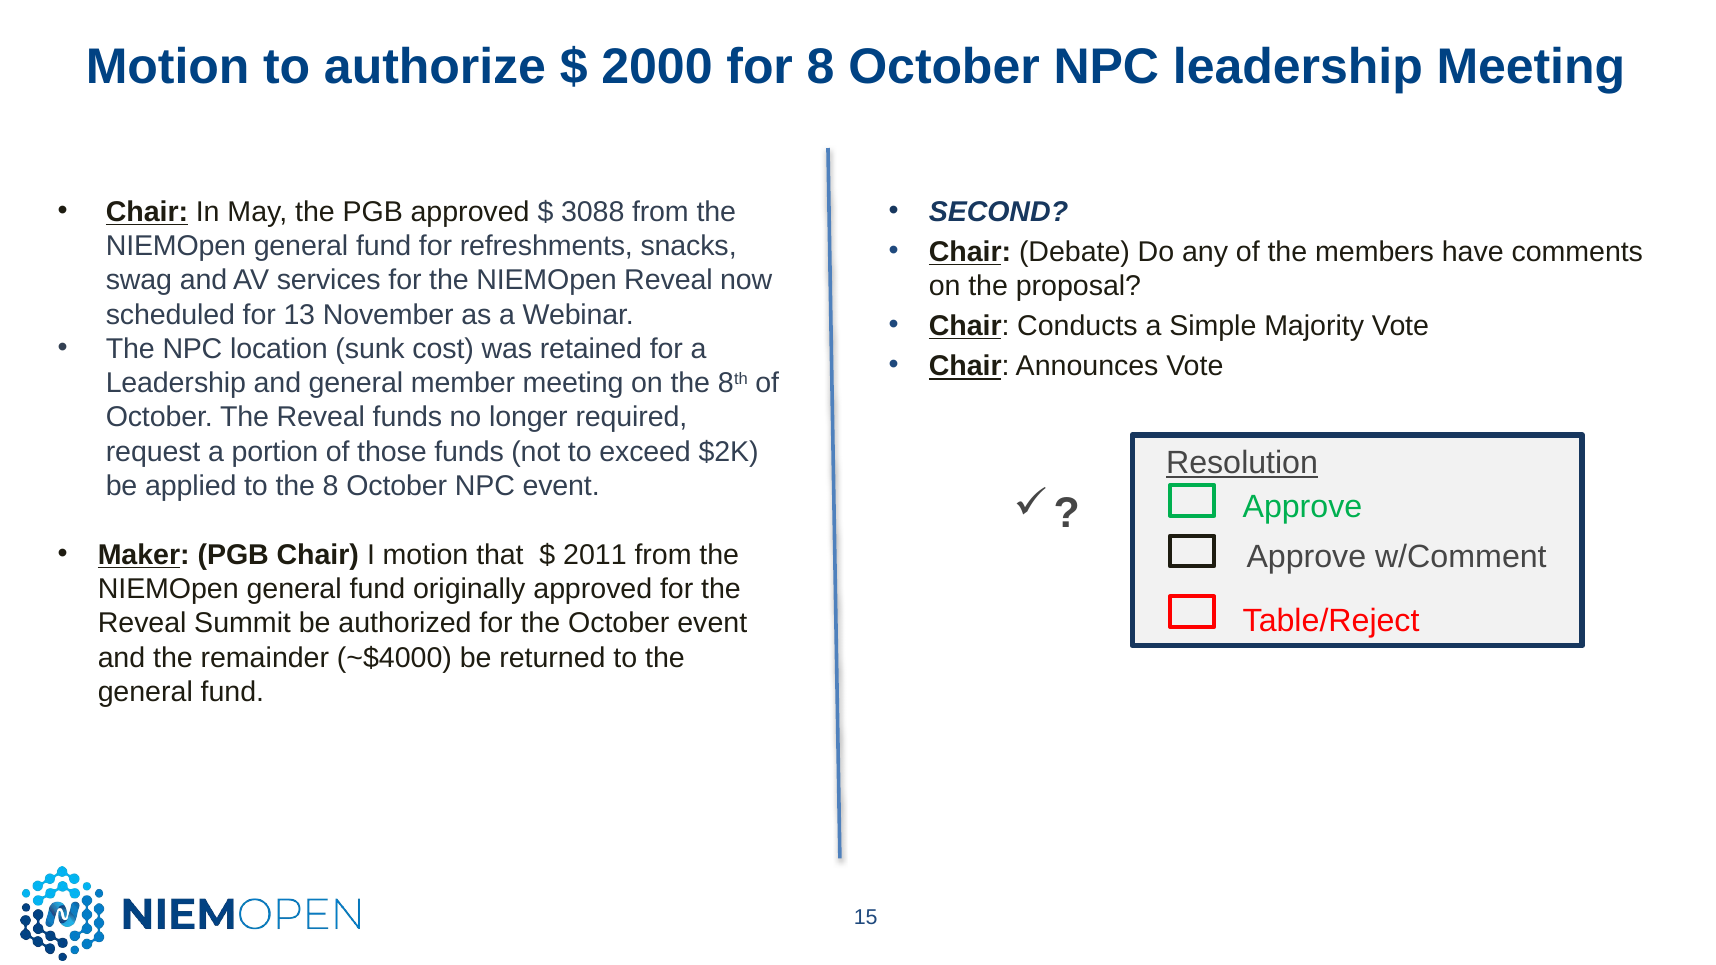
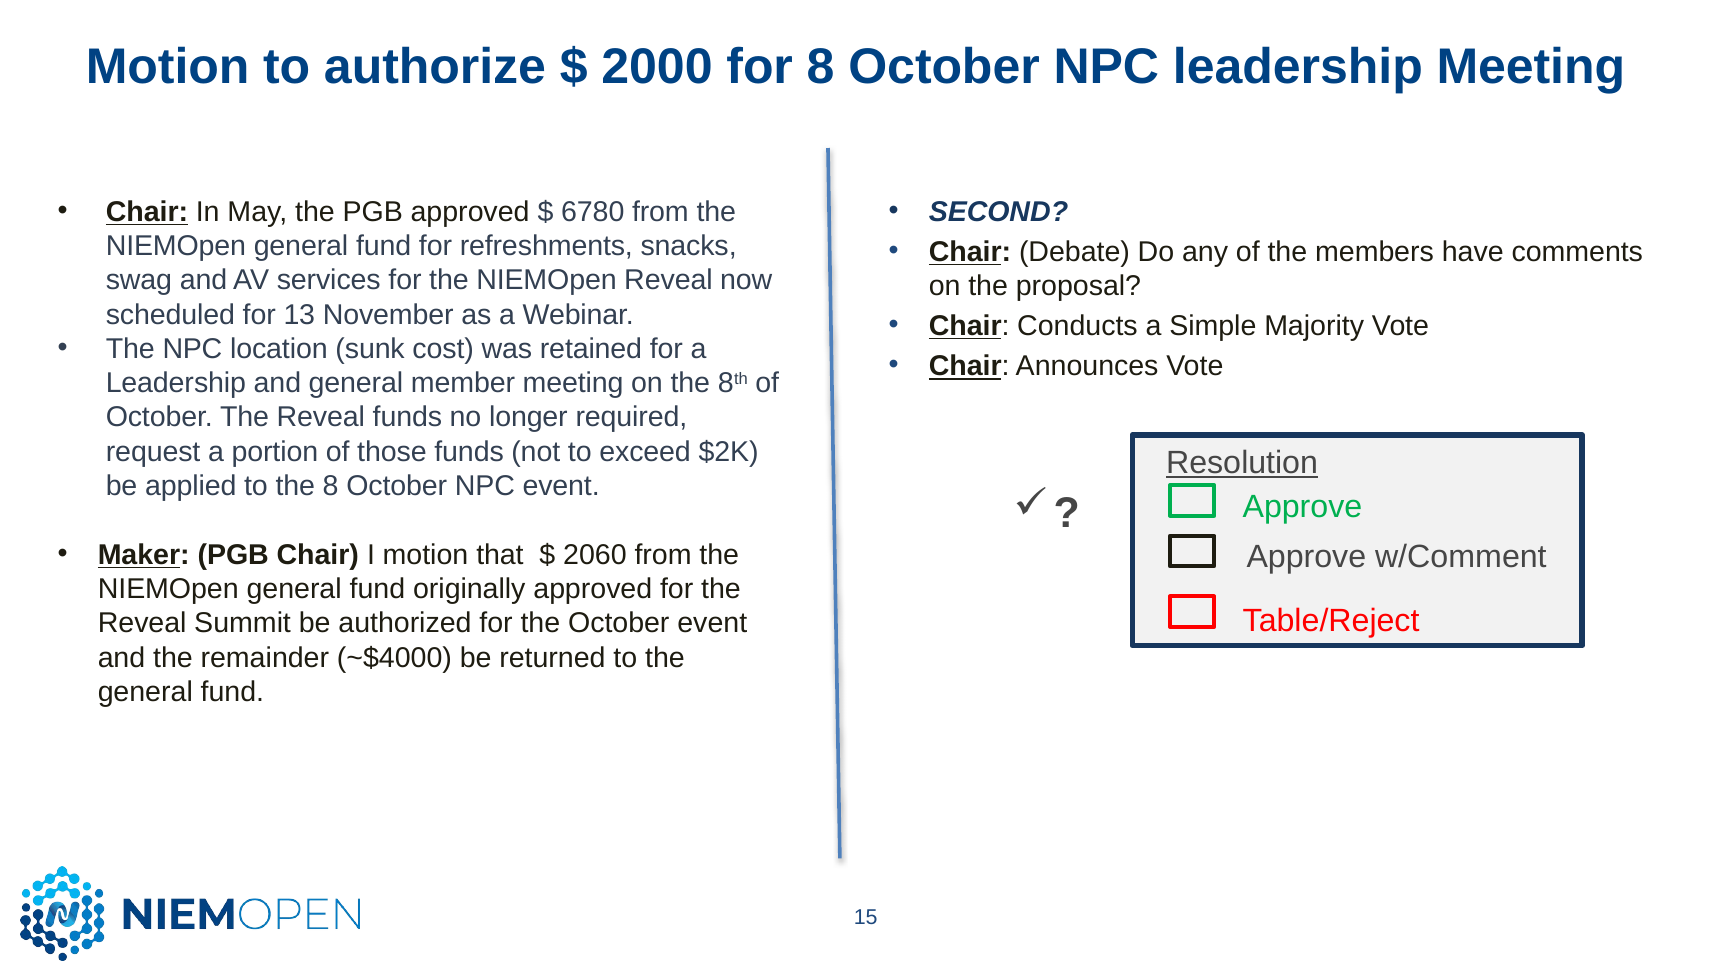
3088: 3088 -> 6780 (593, 212)
2011: 2011 -> 2060 (595, 555)
